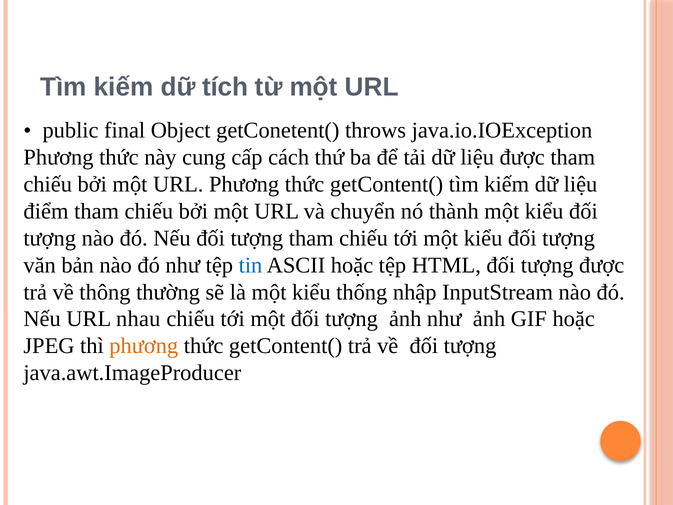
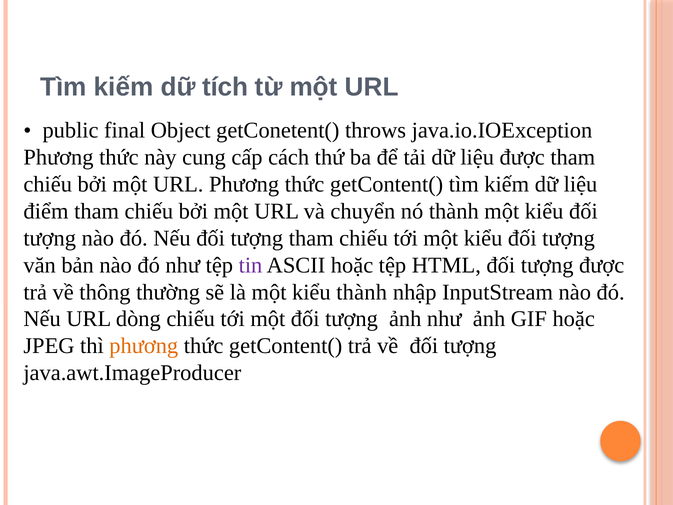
tin colour: blue -> purple (251, 265)
kiểu thống: thống -> thành (362, 292)
nhau: nhau -> dòng (138, 319)
